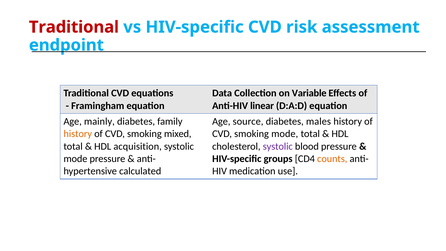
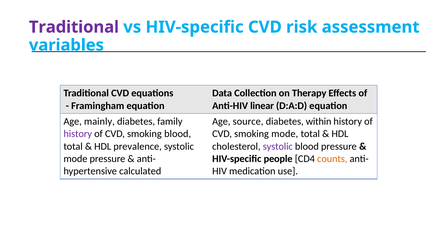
Traditional colour: red -> purple (74, 27)
endpoint: endpoint -> variables (66, 45)
Variable: Variable -> Therapy (309, 93)
males: males -> within (319, 121)
history colour: orange -> purple (78, 134)
smoking mixed: mixed -> blood (178, 134)
acquisition: acquisition -> prevalence (138, 146)
groups: groups -> people (278, 159)
